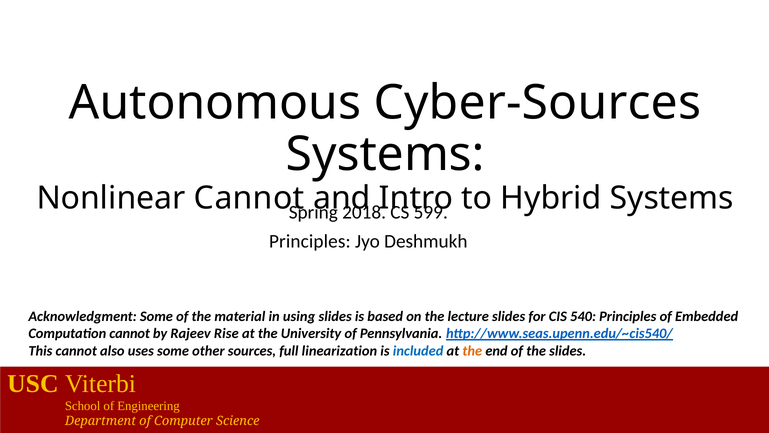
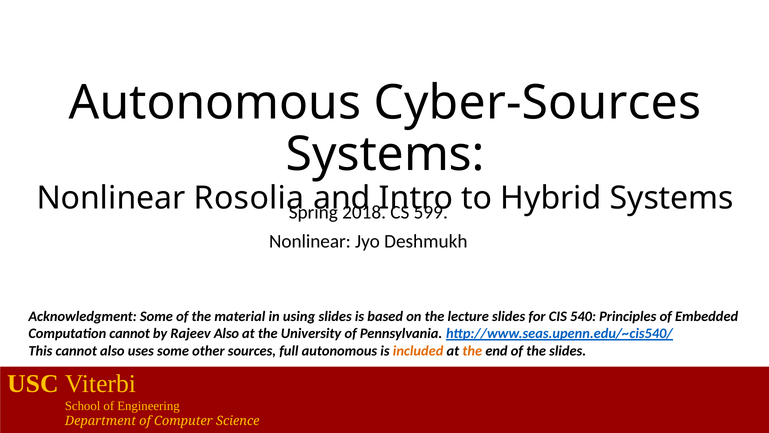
Nonlinear Cannot: Cannot -> Rosolia (249, 198)
Principles: Principles -> Nonlinear (310, 241)
Rajeev Rise: Rise -> Also (226, 333)
full linearization: linearization -> autonomous (339, 351)
included colour: blue -> orange (418, 351)
